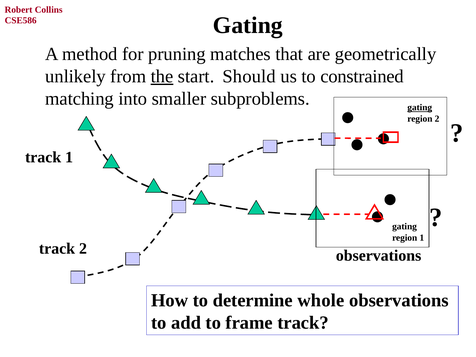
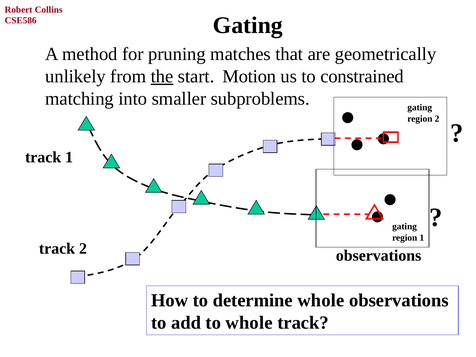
Should: Should -> Motion (249, 76)
gating underline: present -> none (420, 108)
to frame: frame -> whole (249, 323)
